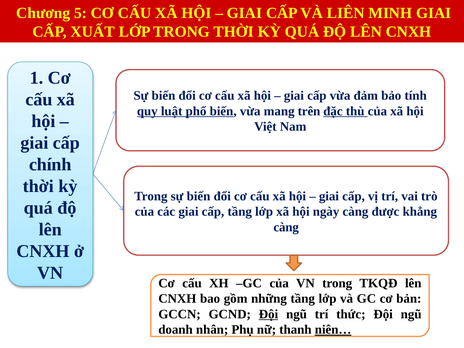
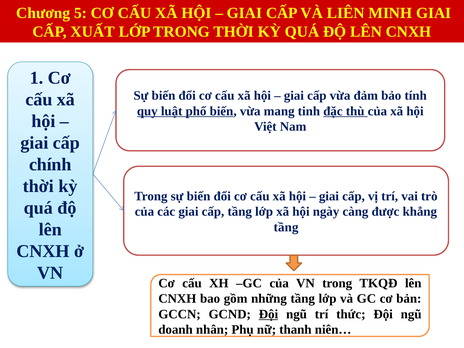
trên: trên -> tinh (309, 111)
càng: càng -> tầng (286, 227)
niên… underline: present -> none (333, 330)
